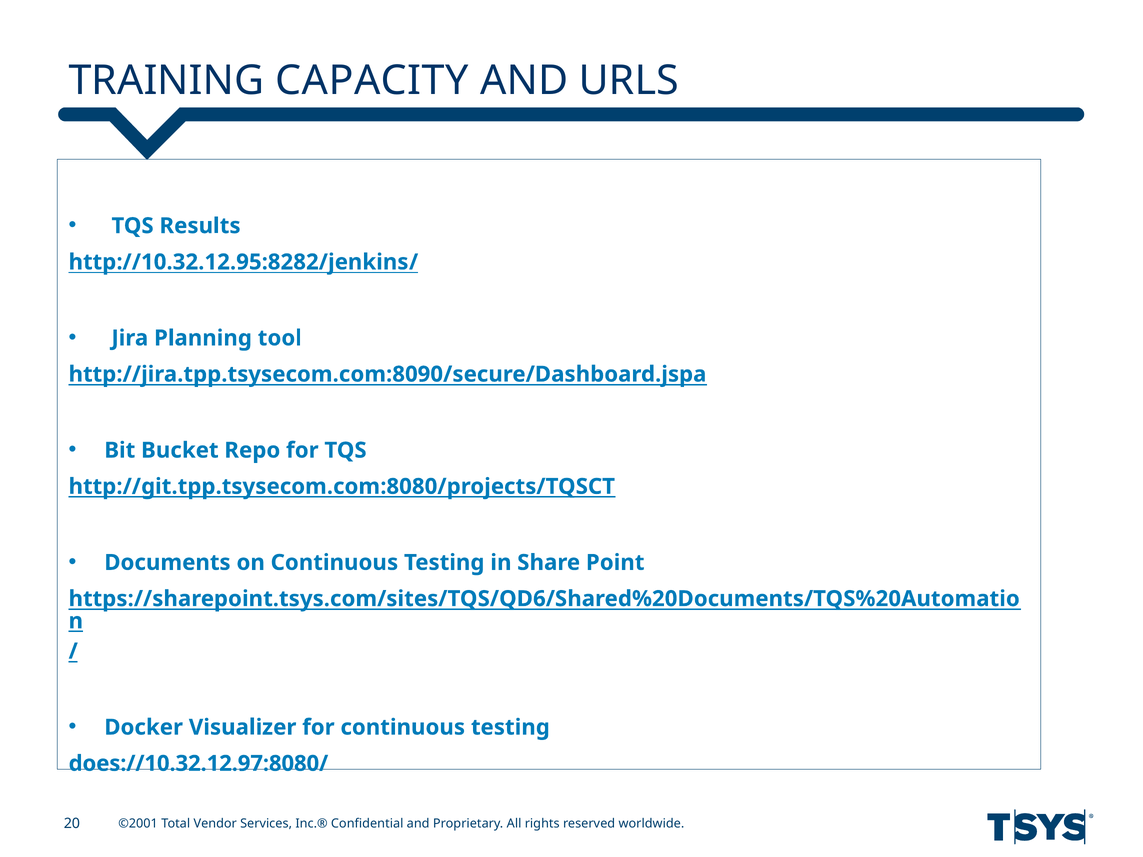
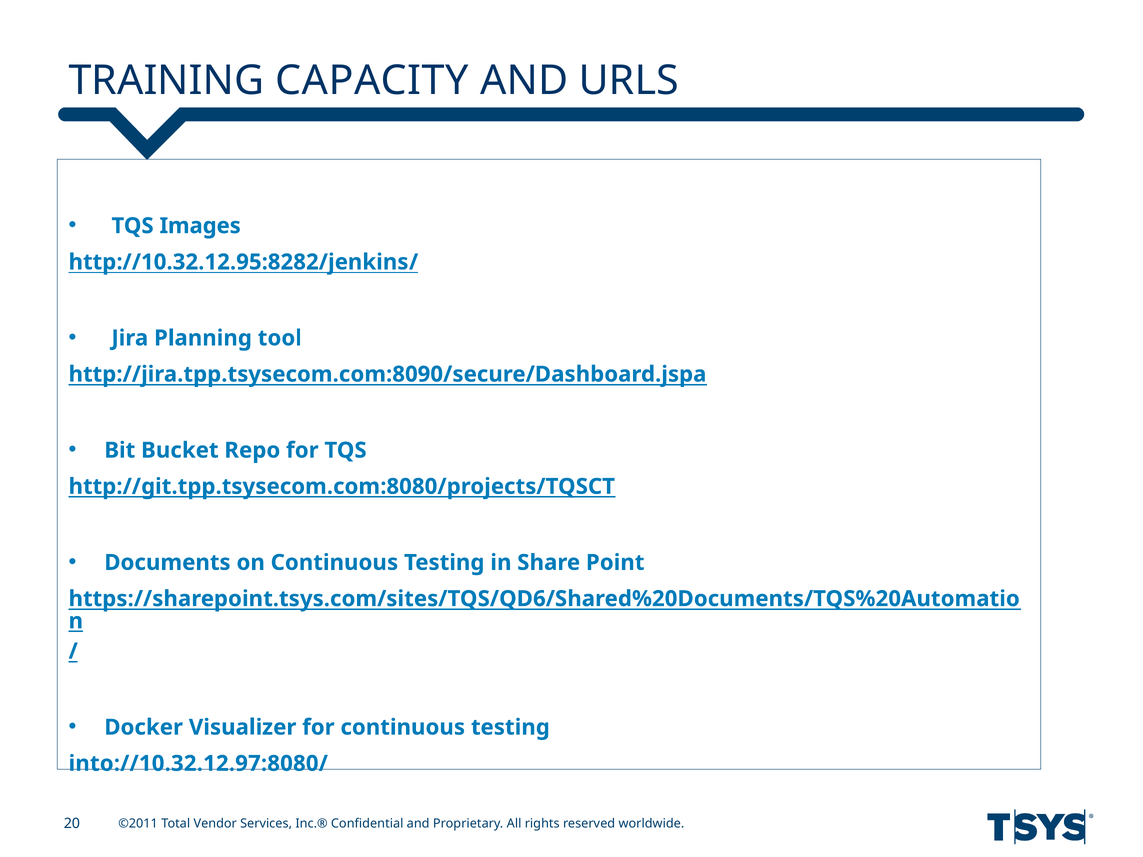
Results: Results -> Images (200, 226)
does://10.32.12.97:8080/: does://10.32.12.97:8080/ -> into://10.32.12.97:8080/ (198, 764)
©2001: ©2001 -> ©2011 (138, 824)
